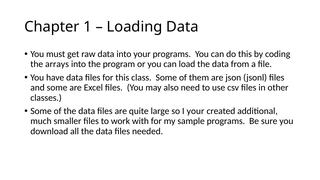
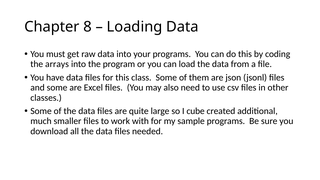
1: 1 -> 8 (88, 27)
I your: your -> cube (196, 111)
